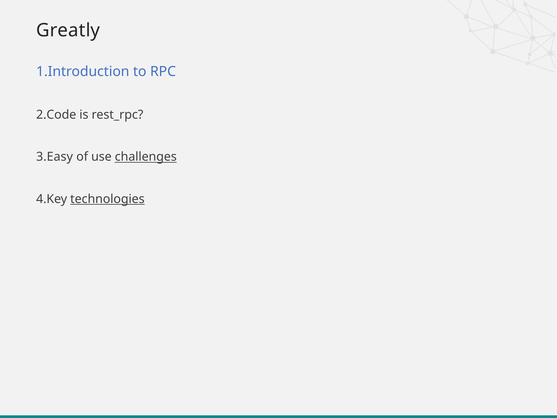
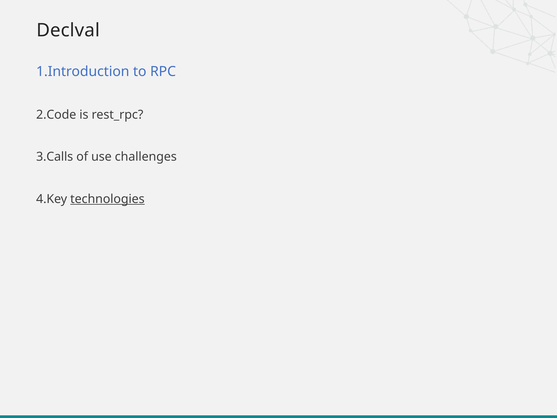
Greatly: Greatly -> Declval (68, 30)
3.Easy: 3.Easy -> 3.Calls (55, 157)
challenges underline: present -> none (146, 157)
